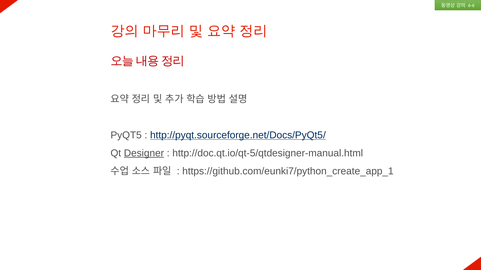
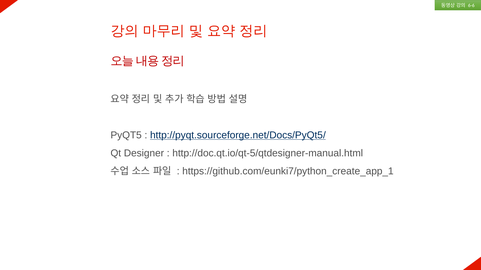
Designer underline: present -> none (144, 153)
